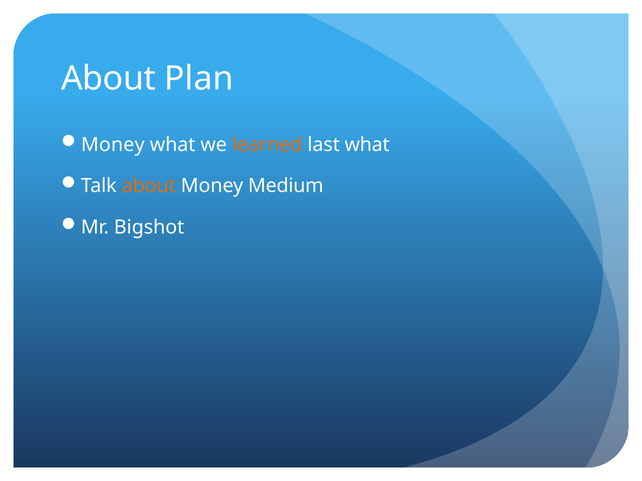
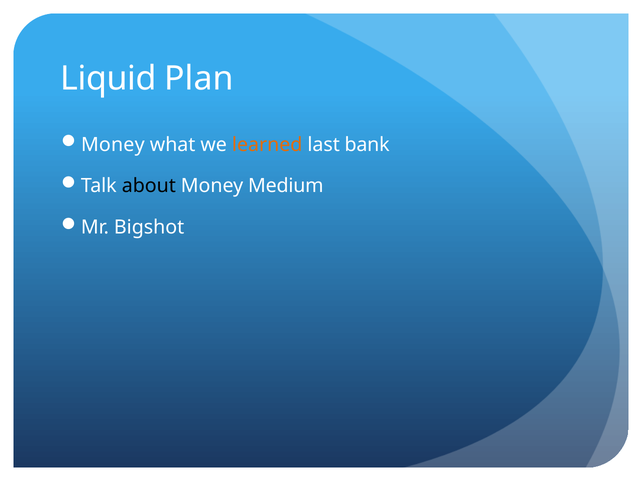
About: About -> Liquid (109, 79)
last what: what -> bank (367, 145)
about colour: orange -> black (149, 186)
